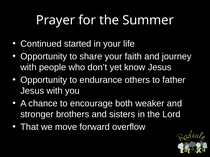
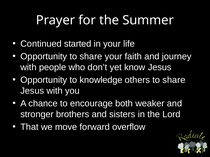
endurance: endurance -> knowledge (101, 80)
others to father: father -> share (174, 80)
